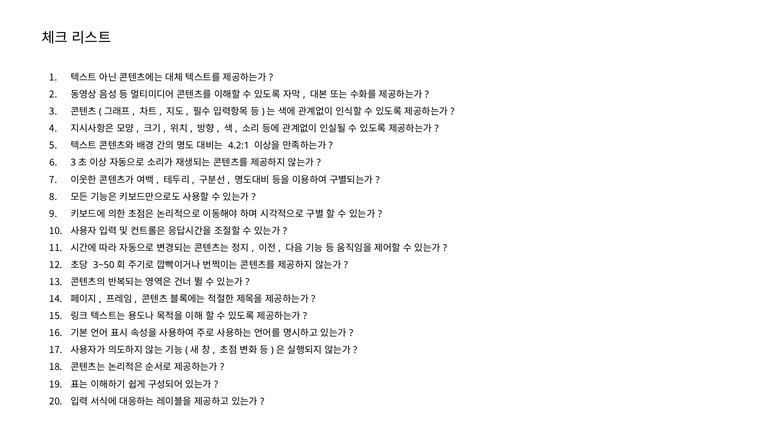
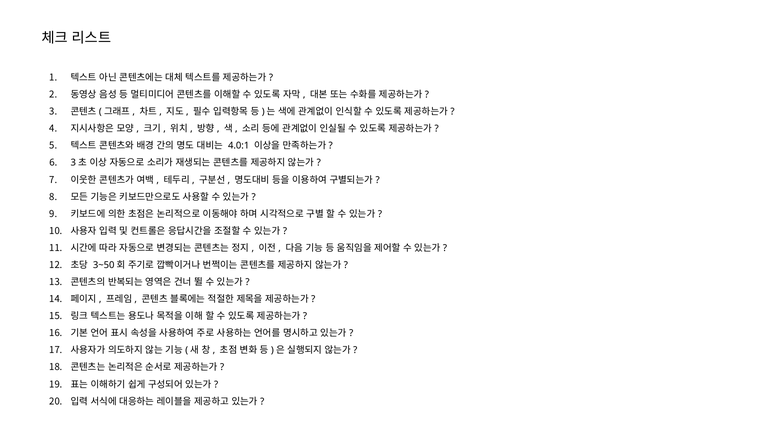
4.2:1: 4.2:1 -> 4.0:1 (239, 146)
